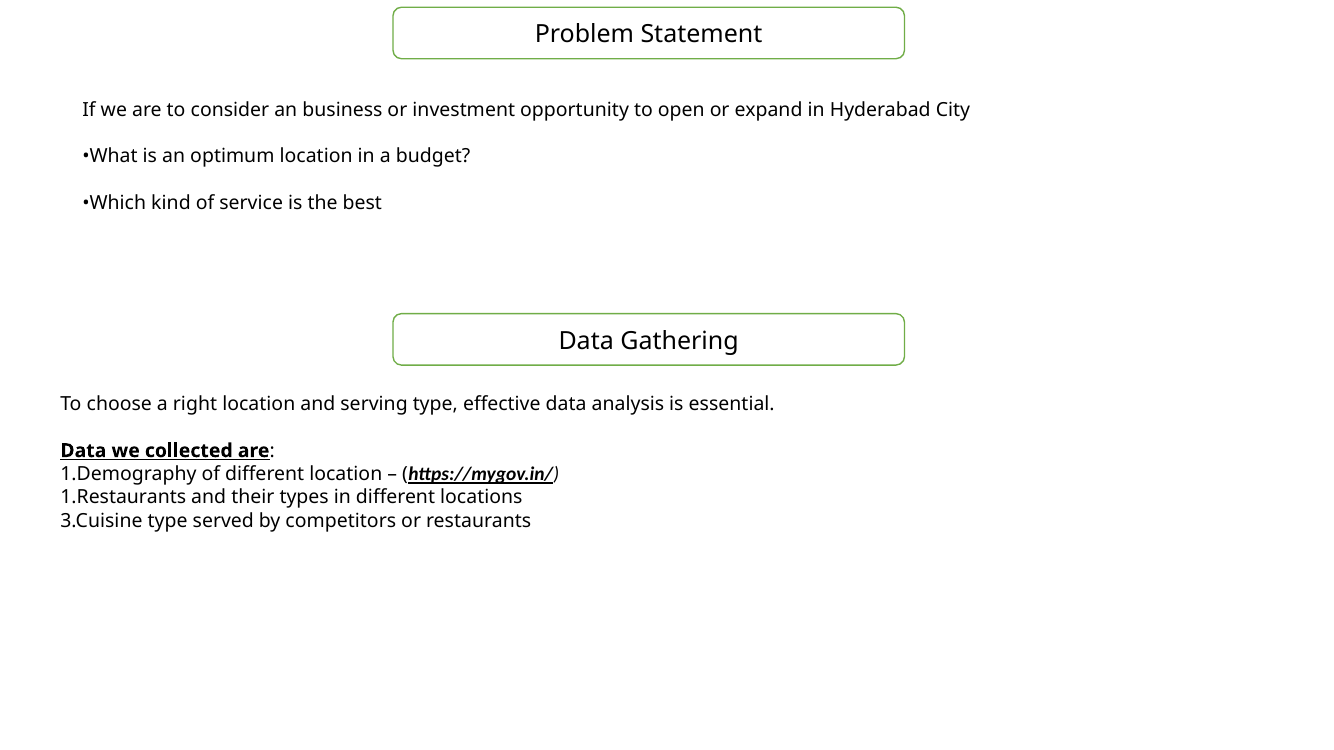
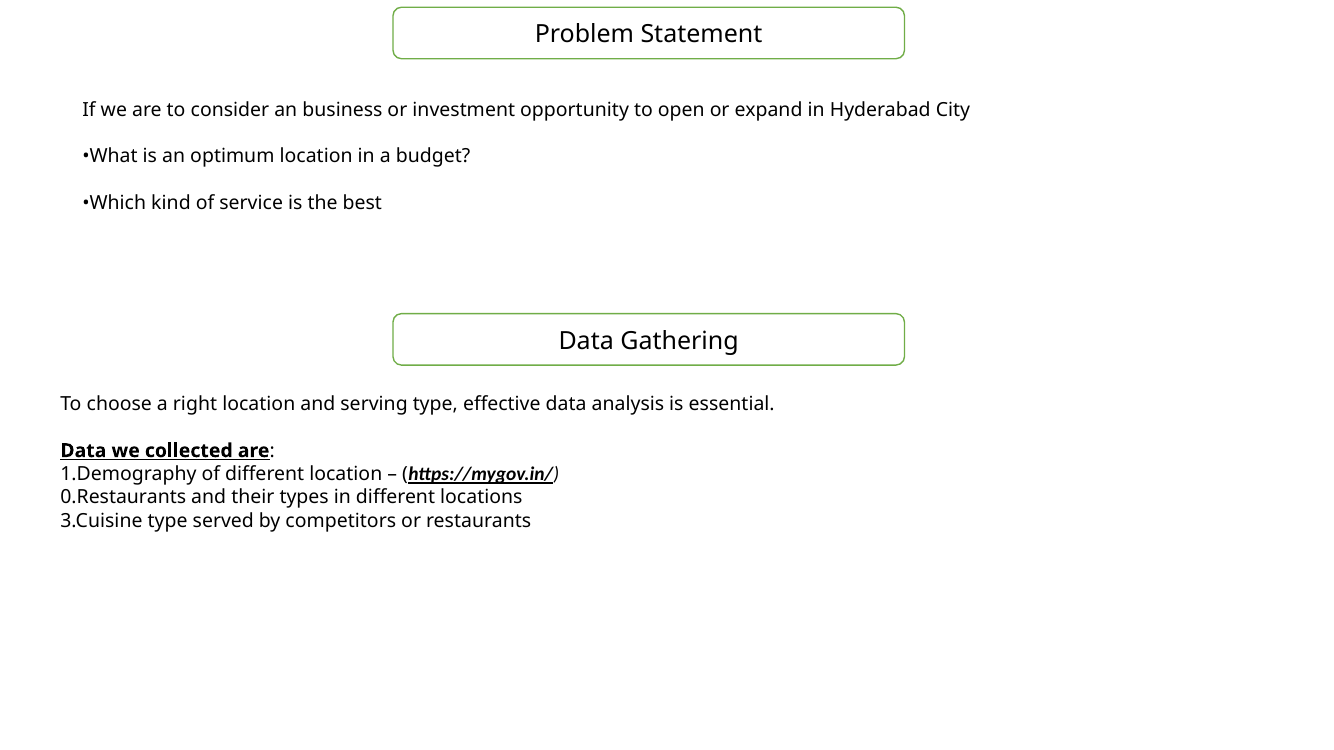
1.Restaurants: 1.Restaurants -> 0.Restaurants (123, 498)
